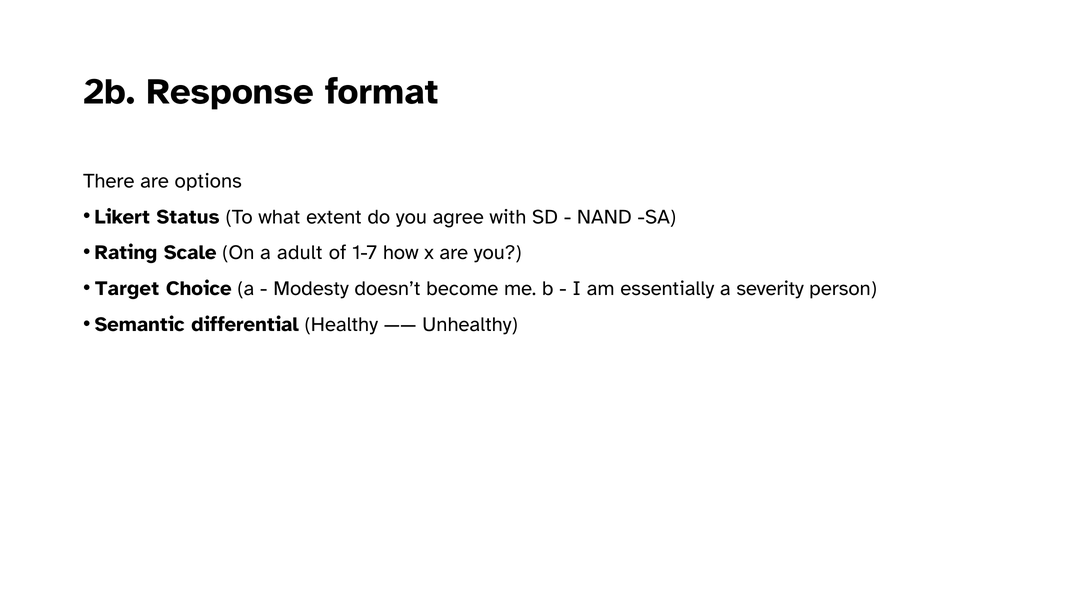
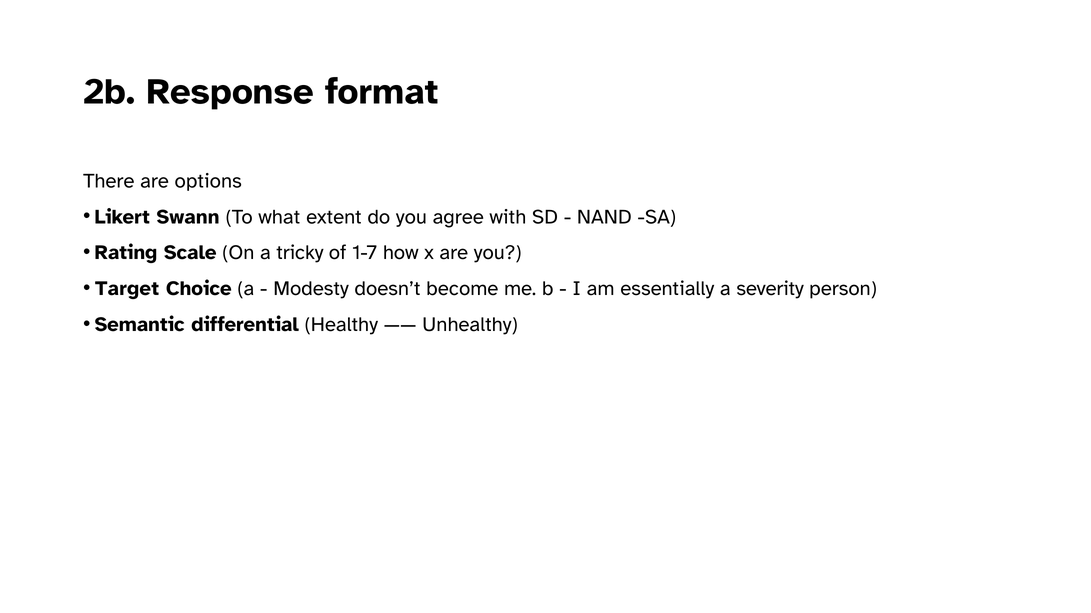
Status: Status -> Swann (188, 217)
adult: adult -> tricky (300, 253)
